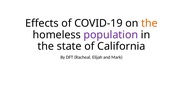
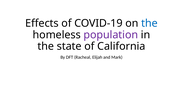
the colour: orange -> blue (149, 23)
